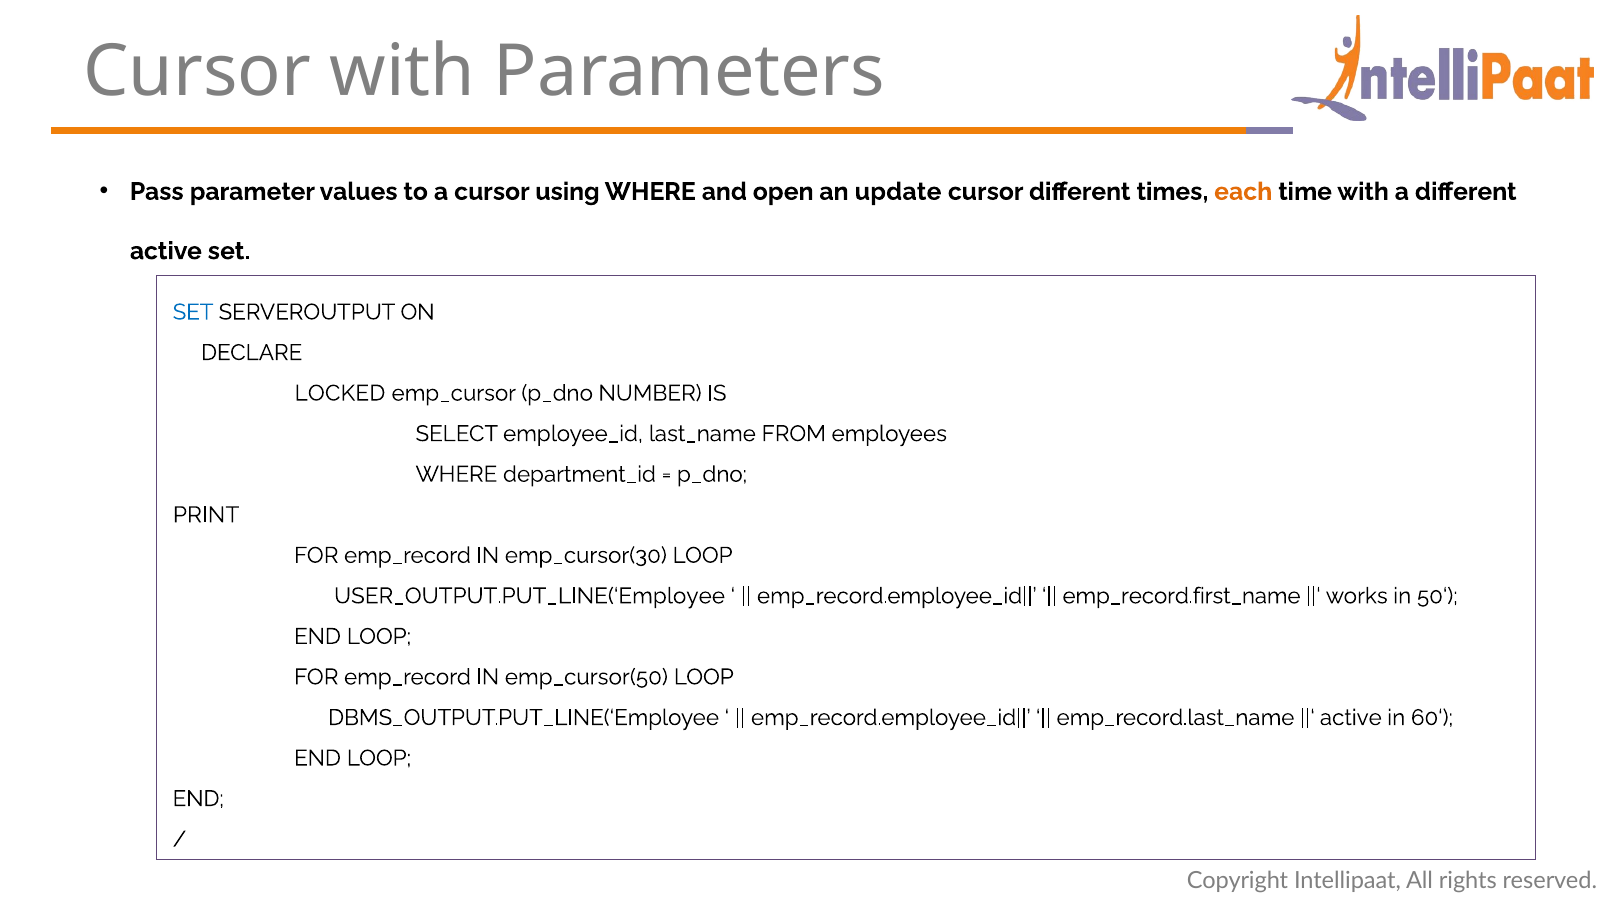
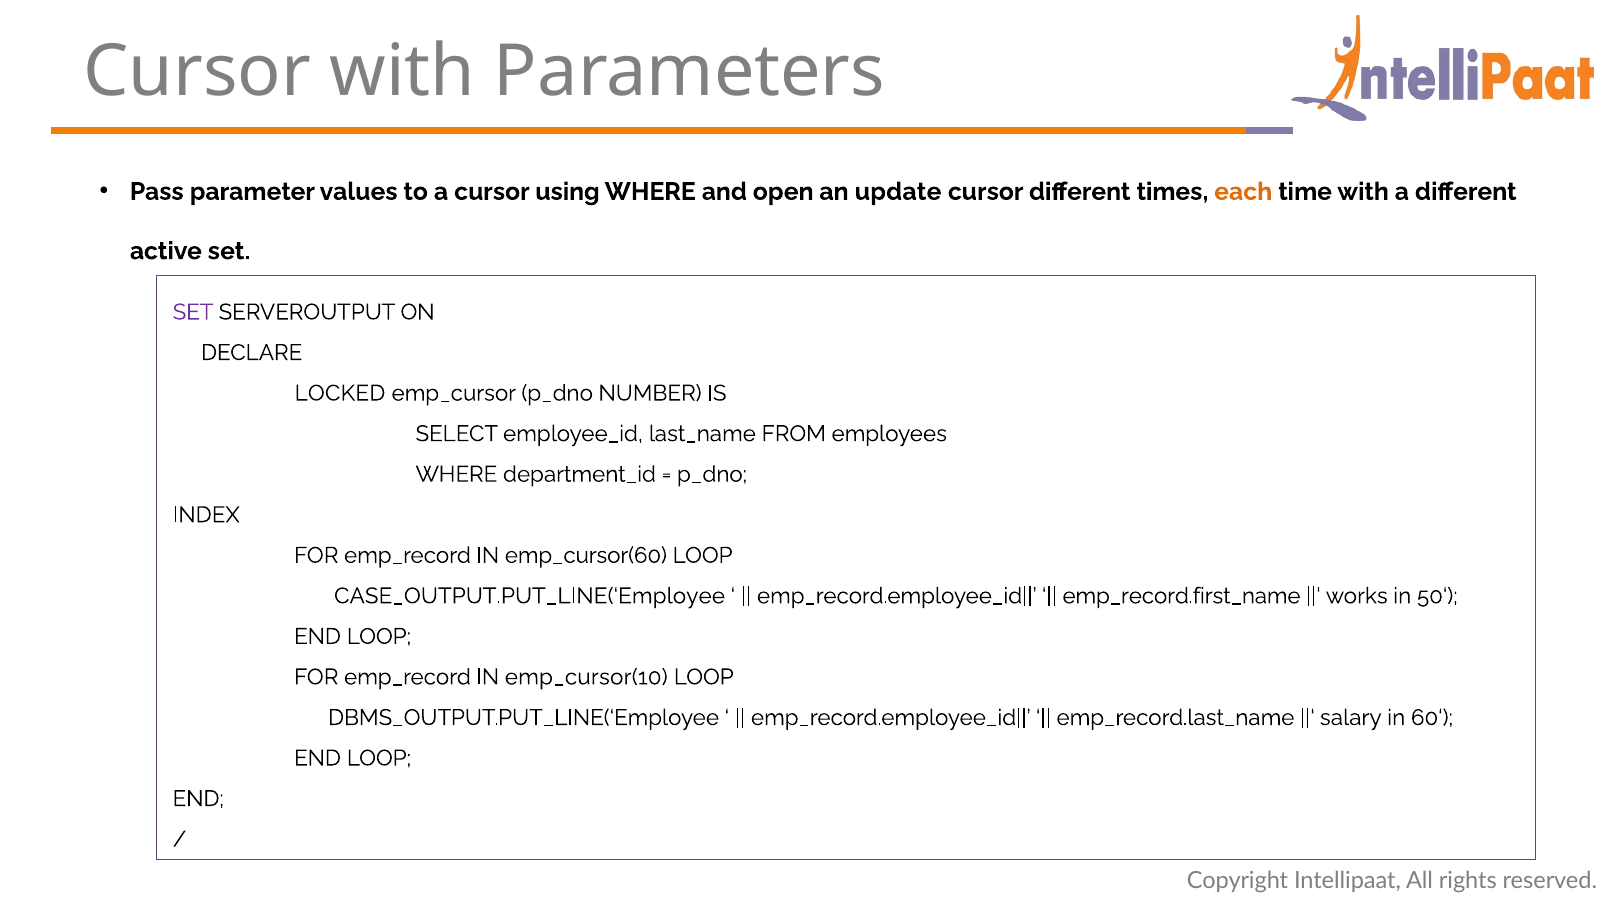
SET colour: blue -> purple (193, 312)
PRINT: PRINT -> INDEX (206, 515)
emp_cursor(30: emp_cursor(30 -> emp_cursor(60 (586, 555)
USER_OUTPUT.PUT_LINE(‘Employee: USER_OUTPUT.PUT_LINE(‘Employee -> CASE_OUTPUT.PUT_LINE(‘Employee (530, 596)
emp_cursor(50: emp_cursor(50 -> emp_cursor(10 (586, 677)
active: active -> salary (1351, 717)
